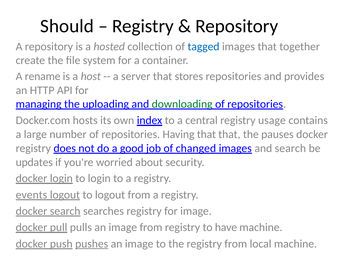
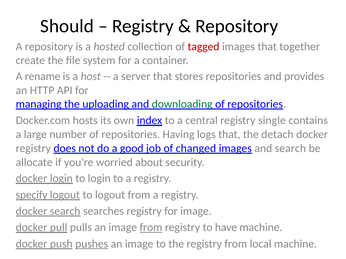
tagged colour: blue -> red (204, 47)
usage: usage -> single (272, 121)
Having that: that -> logs (206, 135)
pauses: pauses -> detach (277, 135)
updates: updates -> allocate (34, 163)
events: events -> specify (32, 195)
from underline: none -> present (151, 228)
